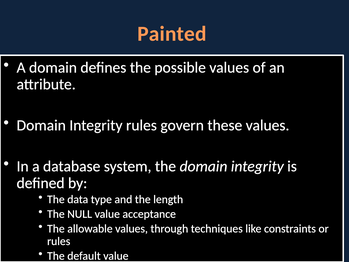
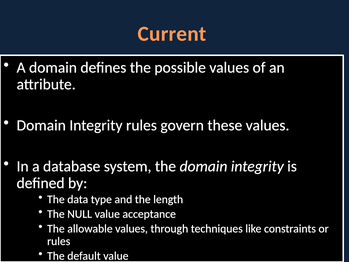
Painted: Painted -> Current (172, 34)
